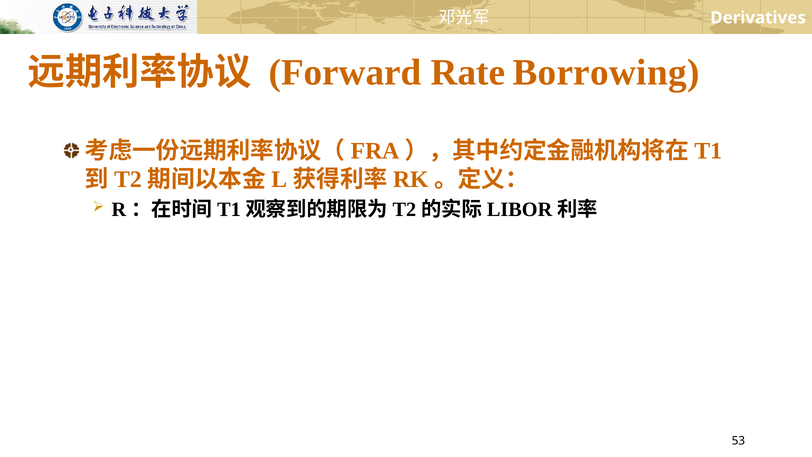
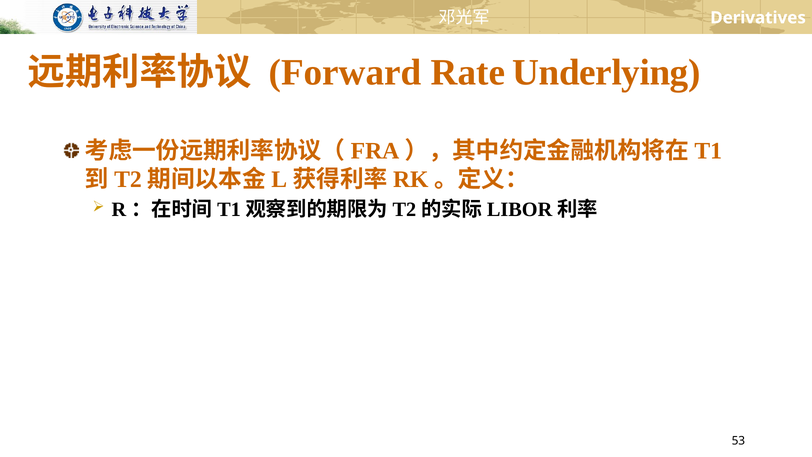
Borrowing: Borrowing -> Underlying (606, 72)
